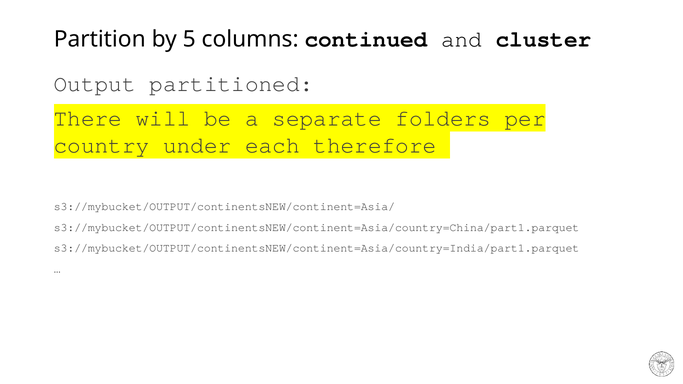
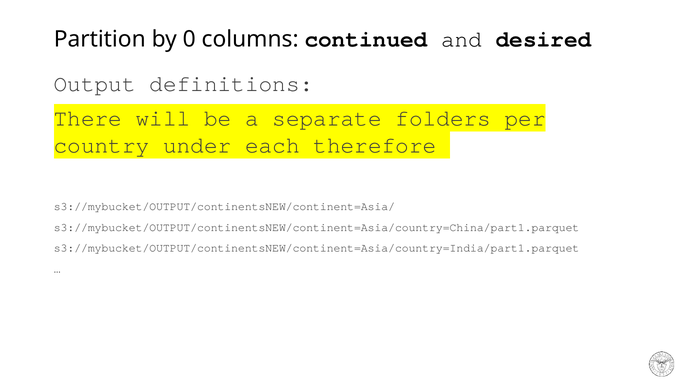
5: 5 -> 0 (189, 39)
cluster: cluster -> desired (544, 39)
partitioned: partitioned -> definitions (231, 84)
